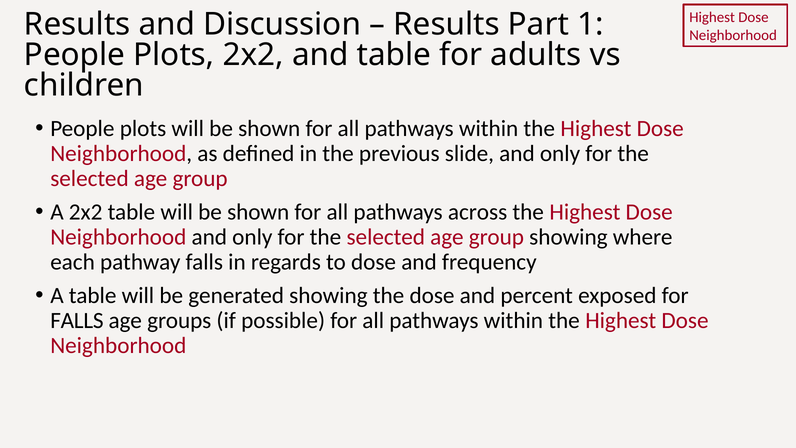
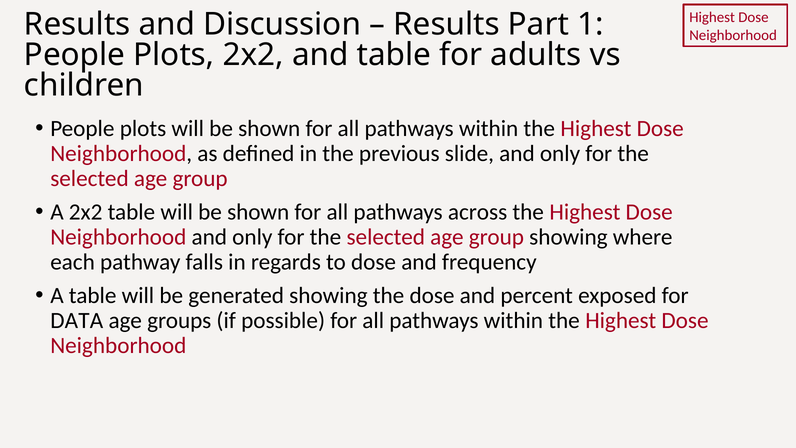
FALLS: FALLS -> DATA (77, 321)
